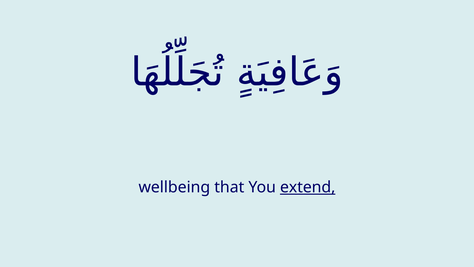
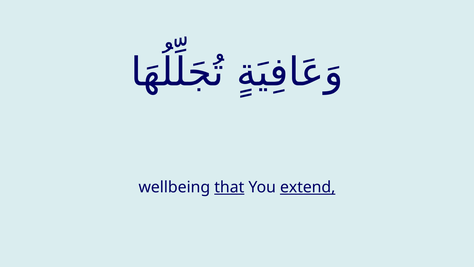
that underline: none -> present (229, 187)
